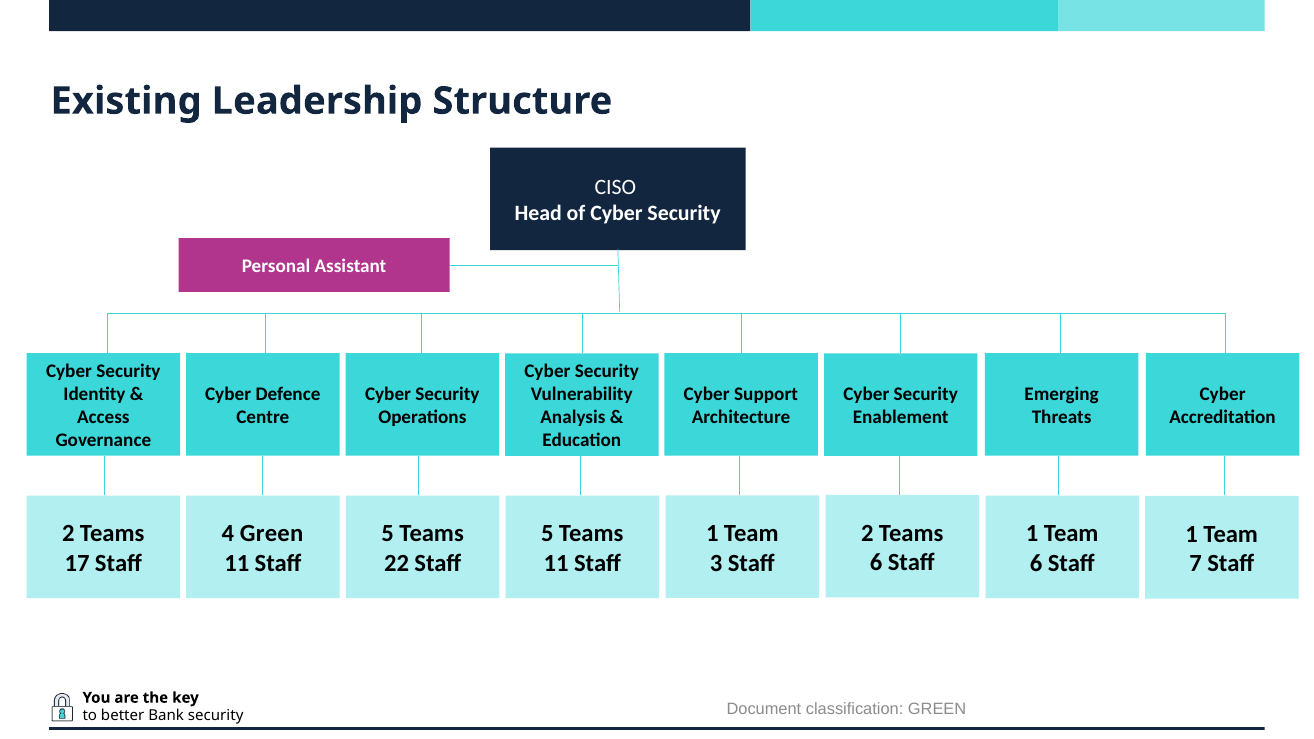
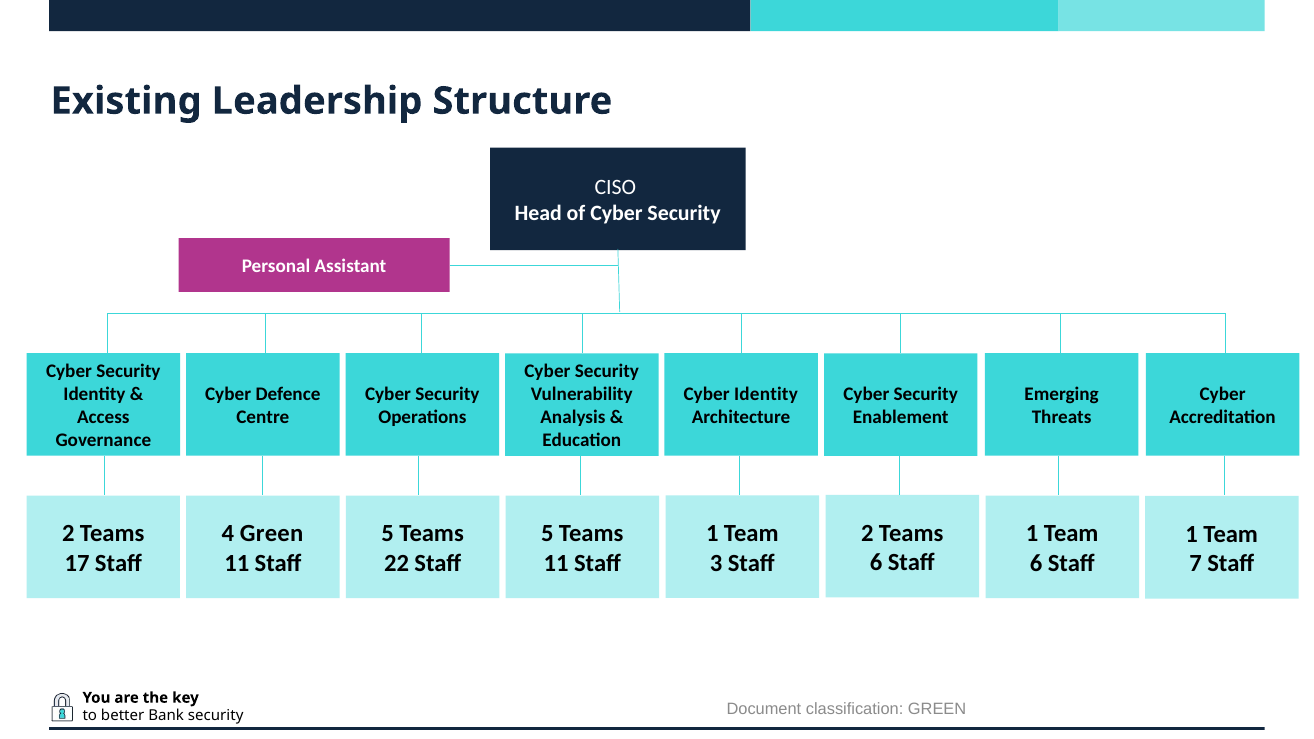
Cyber Support: Support -> Identity (766, 394)
